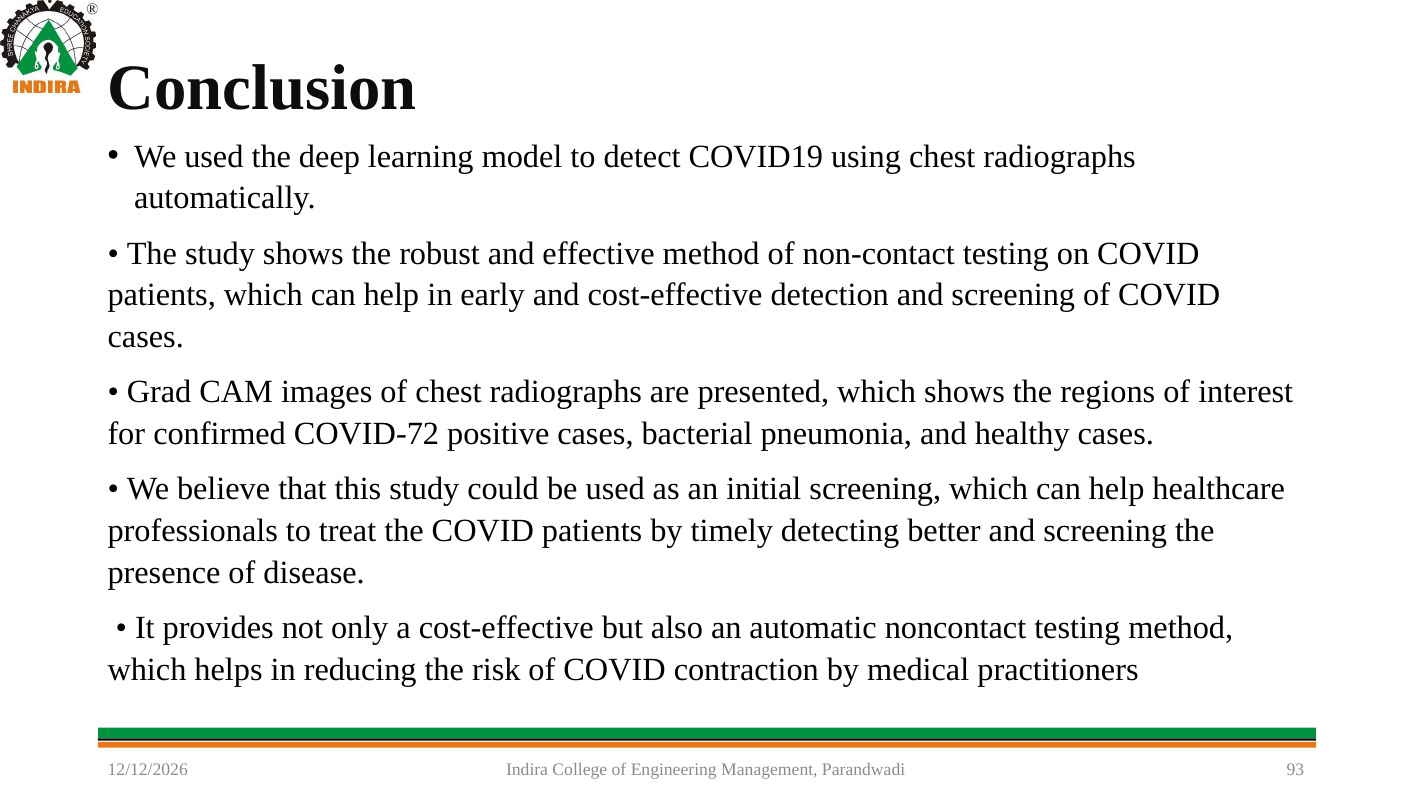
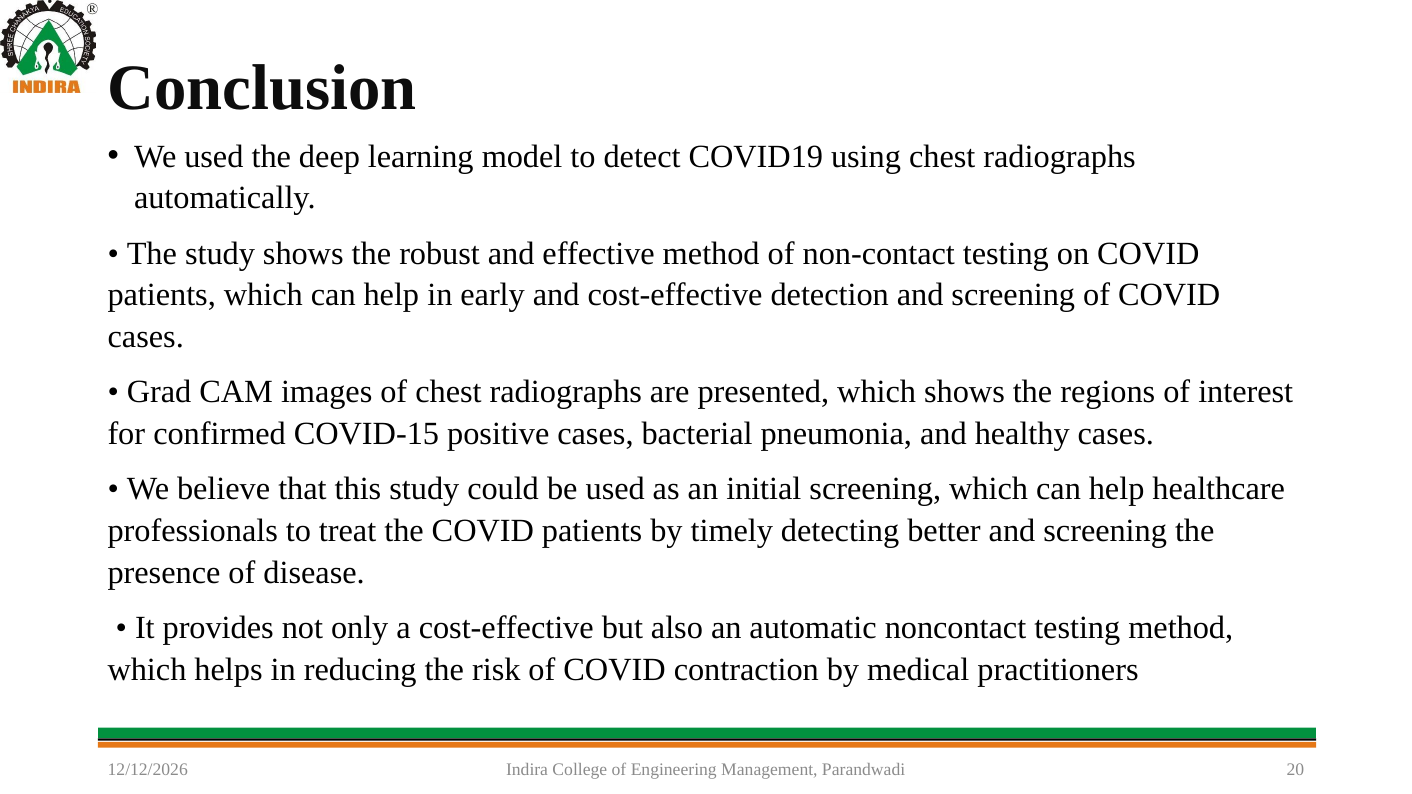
COVID-72: COVID-72 -> COVID-15 (366, 434)
93: 93 -> 20 (1295, 770)
